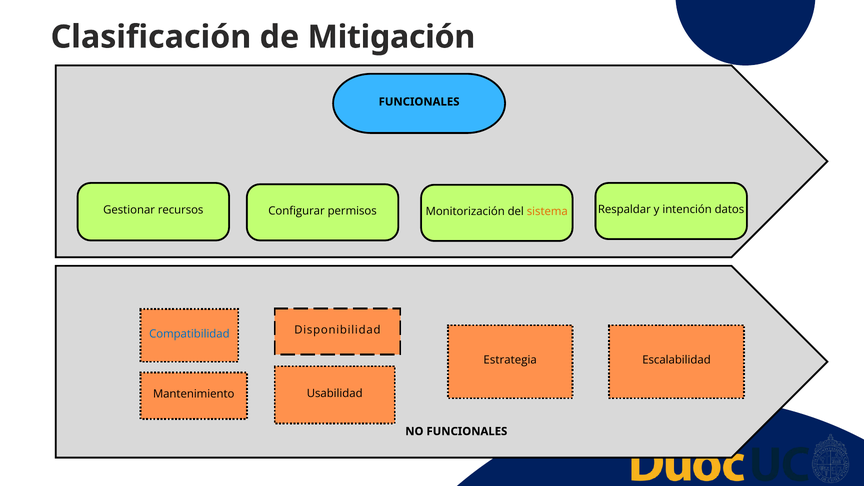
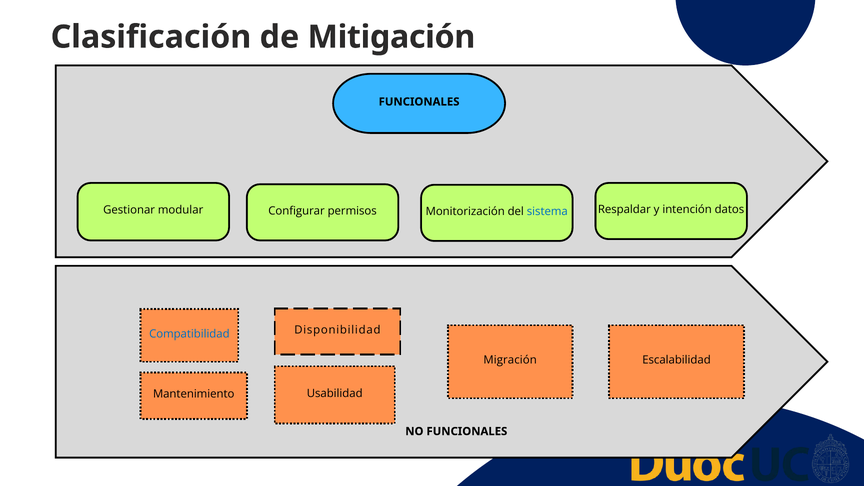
recursos: recursos -> modular (181, 210)
sistema colour: orange -> blue (547, 211)
Estrategia: Estrategia -> Migración (510, 360)
